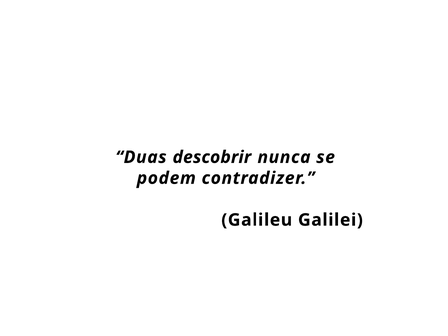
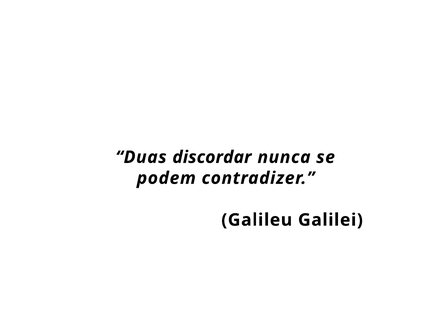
descobrir: descobrir -> discordar (212, 157)
